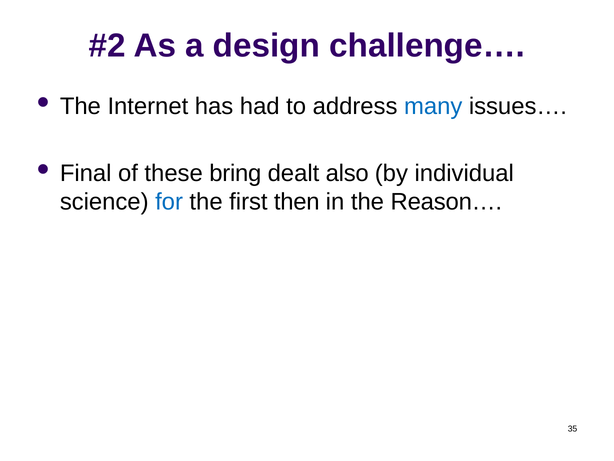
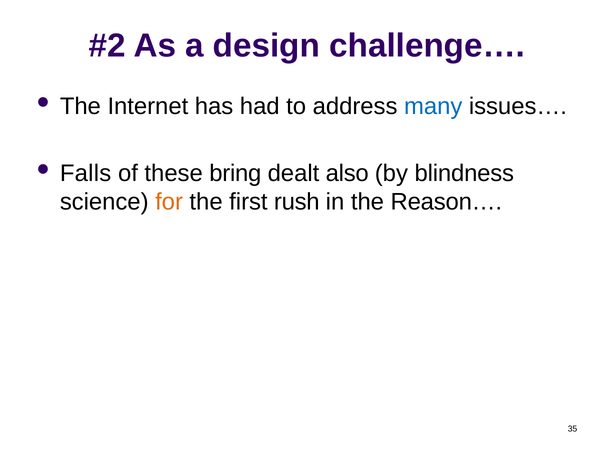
Final: Final -> Falls (86, 173)
individual: individual -> blindness (464, 173)
for colour: blue -> orange (169, 202)
then: then -> rush (297, 202)
